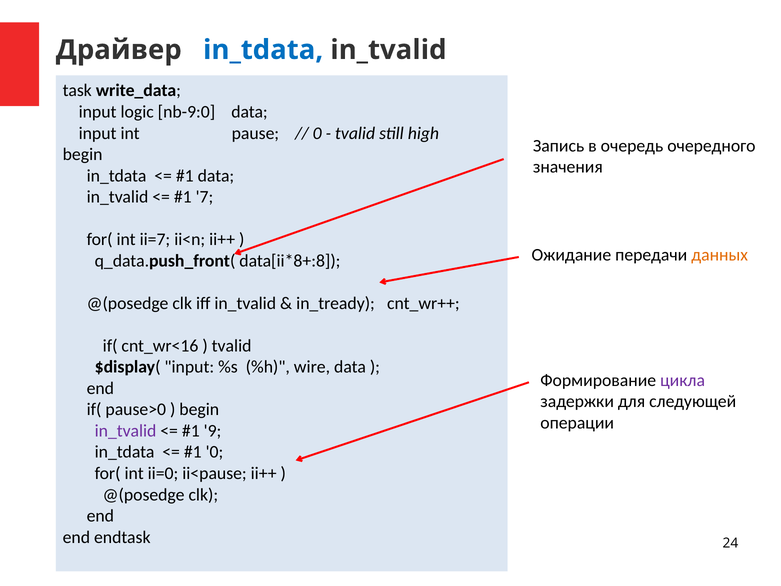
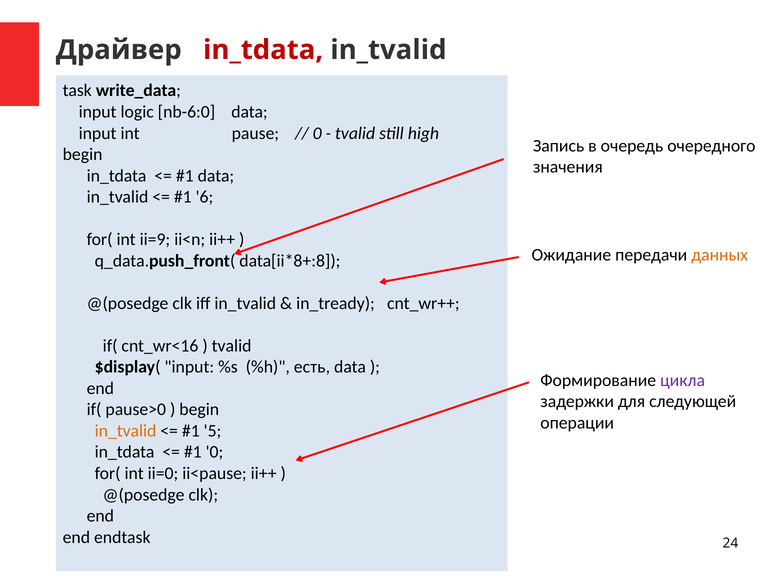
in_tdata colour: blue -> red (263, 50)
nb-9:0: nb-9:0 -> nb-6:0 (186, 112)
7: 7 -> 6 (205, 197)
ii=7: ii=7 -> ii=9 (155, 239)
wire: wire -> есть (312, 367)
in_tvalid colour: purple -> orange (126, 431)
9: 9 -> 5 (213, 431)
